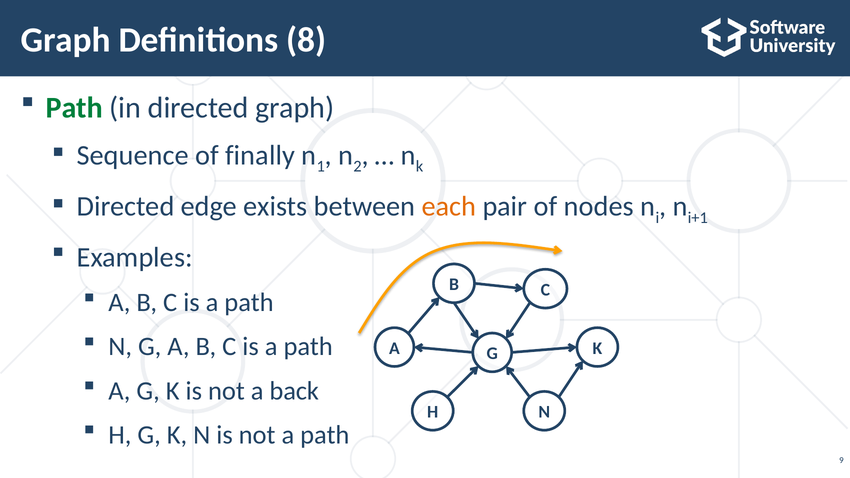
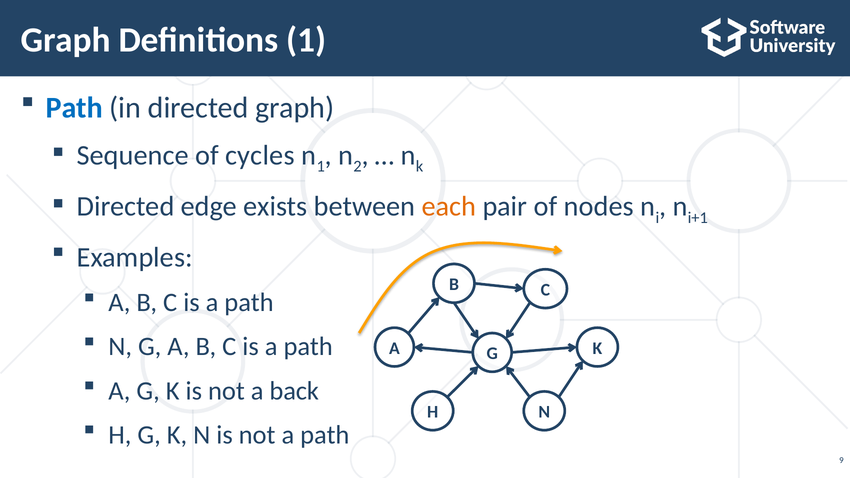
Definitions 8: 8 -> 1 (306, 40)
Path colour: green -> blue (74, 108)
finally: finally -> cycles (260, 155)
